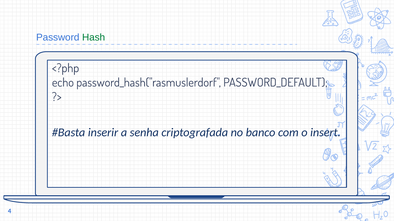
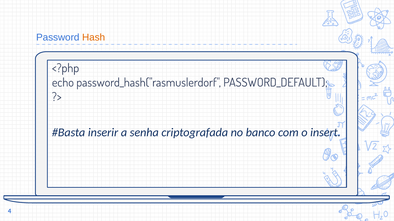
Hash colour: green -> orange (94, 37)
